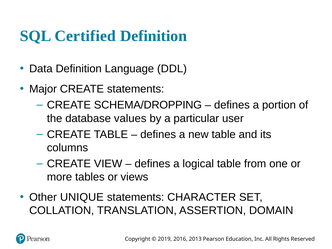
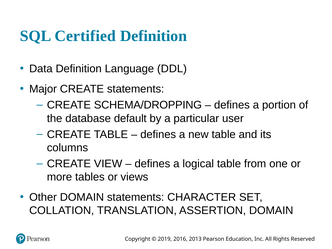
values: values -> default (130, 118)
Other UNIQUE: UNIQUE -> DOMAIN (82, 197)
